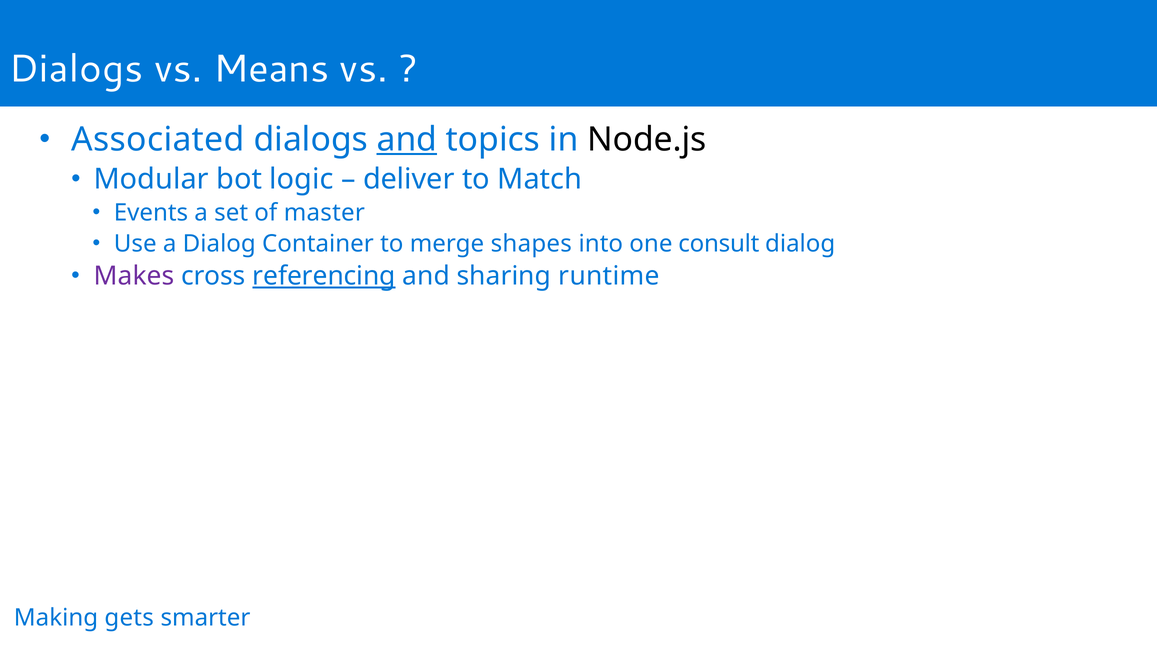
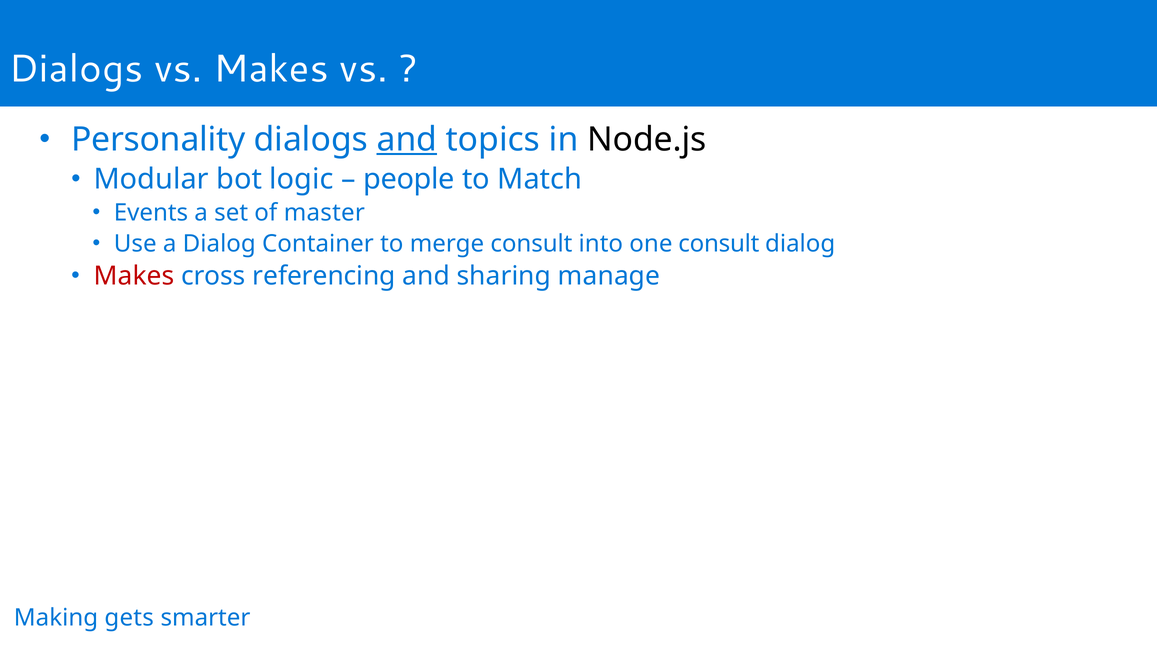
vs Means: Means -> Makes (271, 69)
Associated: Associated -> Personality (158, 140)
deliver: deliver -> people (409, 179)
merge shapes: shapes -> consult (531, 244)
Makes colour: purple -> red (134, 276)
referencing underline: present -> none (324, 276)
runtime: runtime -> manage (609, 276)
